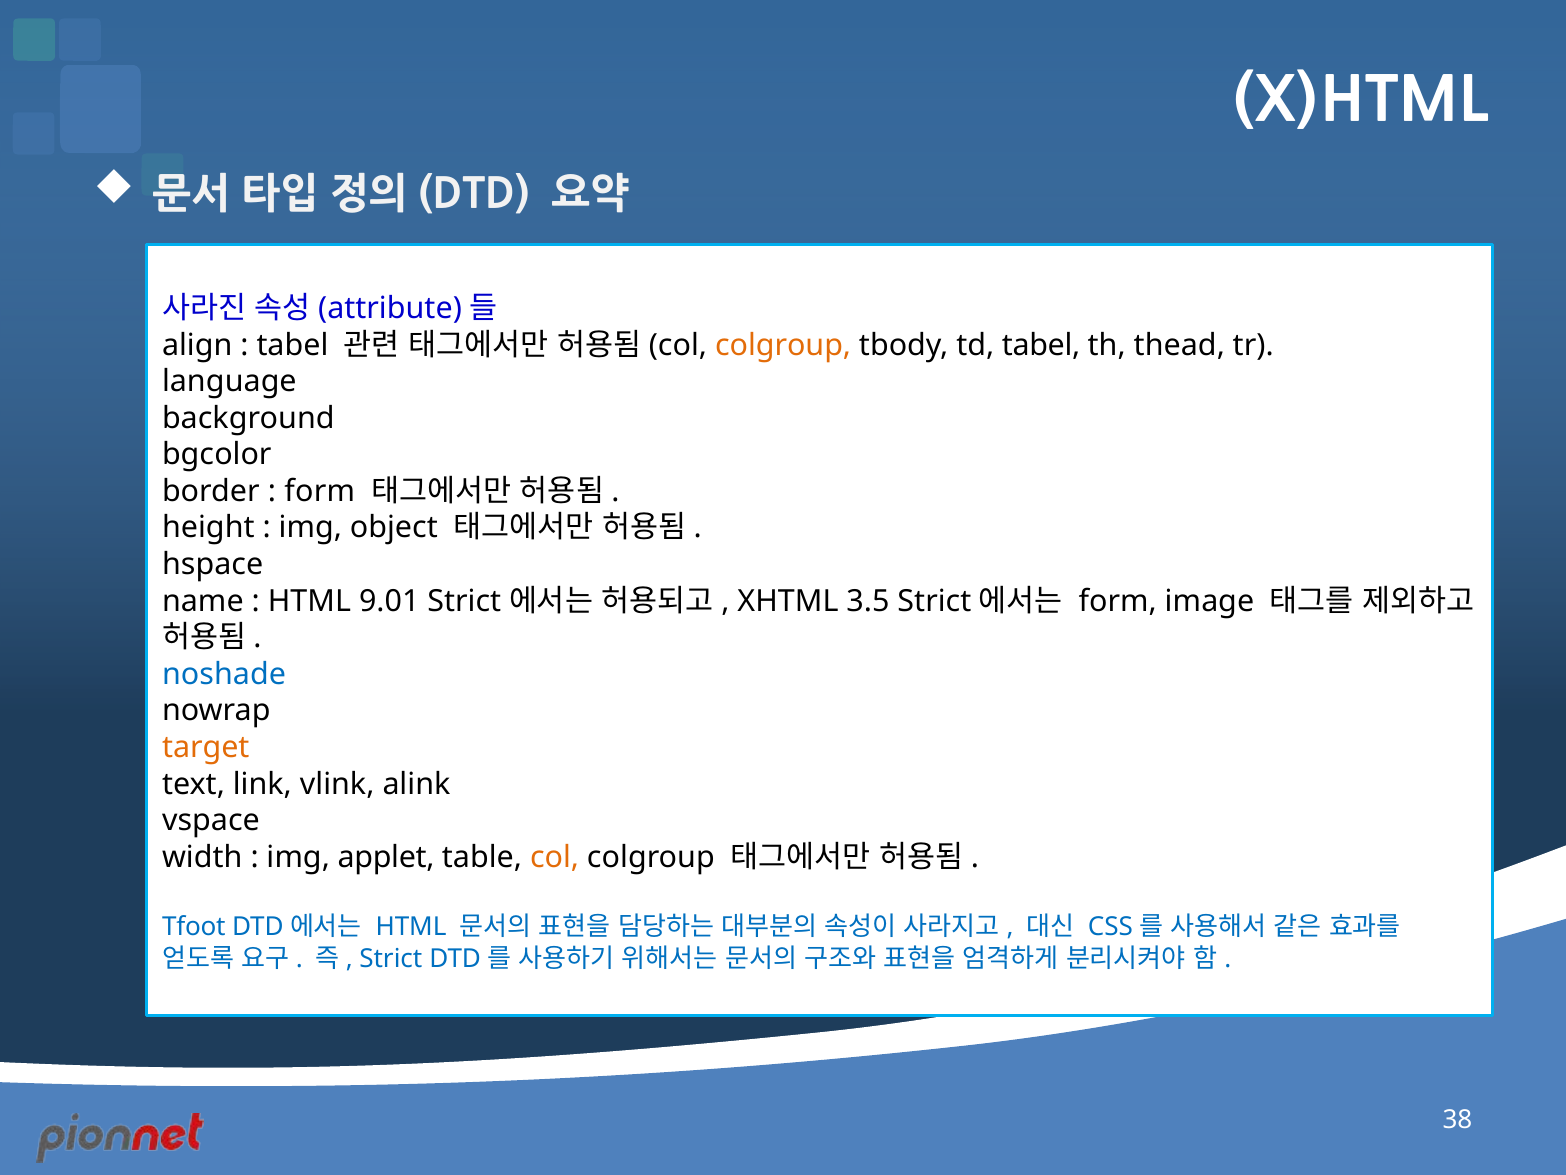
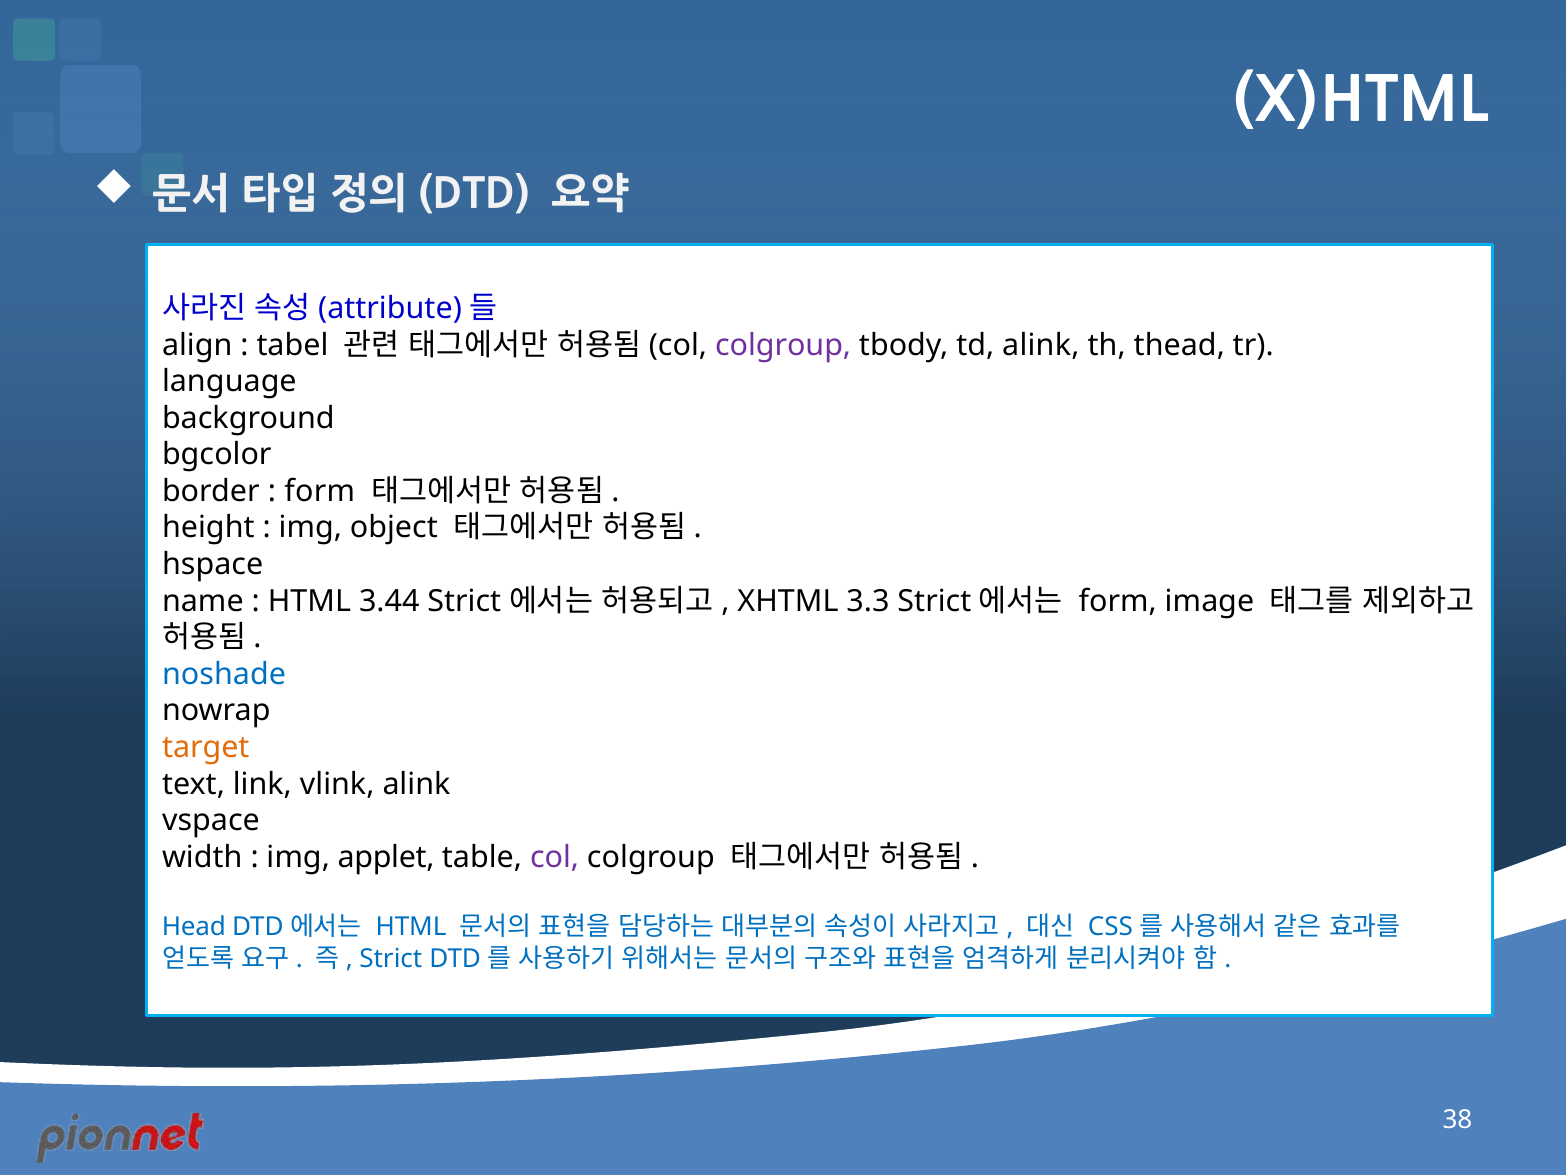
colgroup colour: orange -> purple (783, 345)
td tabel: tabel -> alink (1041, 345)
9.01: 9.01 -> 3.44 (389, 601)
3.5: 3.5 -> 3.3 (868, 601)
col colour: orange -> purple (555, 857)
Tfoot: Tfoot -> Head (194, 927)
